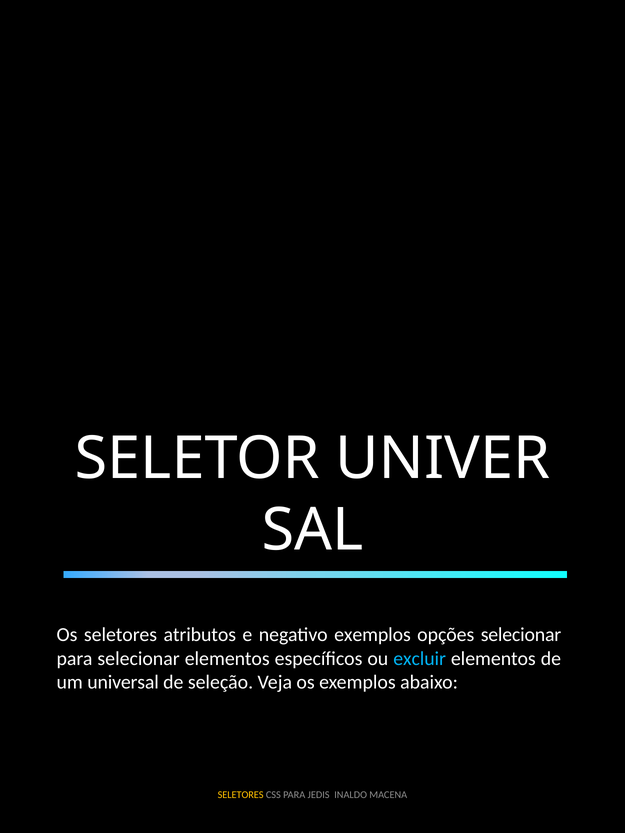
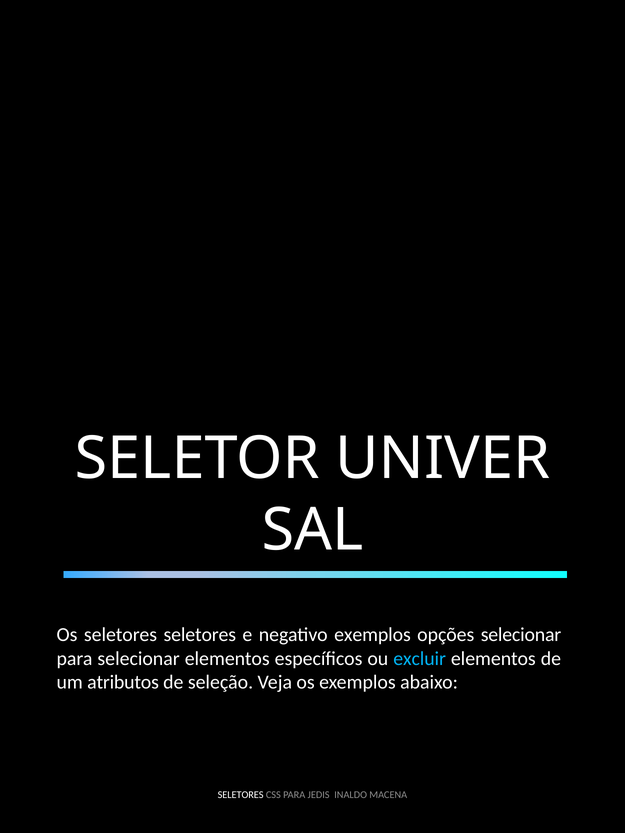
seletores atributos: atributos -> seletores (200, 635)
universal: universal -> atributos (123, 683)
SELETORES colour: yellow -> white (241, 795)
